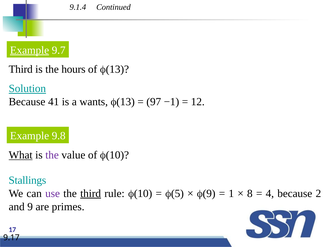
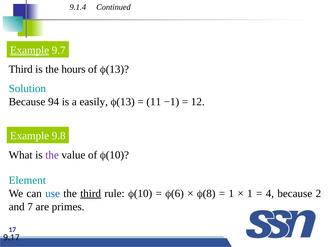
Solution underline: present -> none (27, 89)
41: 41 -> 94 (54, 102)
wants: wants -> easily (94, 102)
97: 97 -> 11 (154, 102)
What underline: present -> none (21, 155)
Stallings: Stallings -> Element (27, 181)
use colour: purple -> blue (53, 194)
5: 5 -> 6 (177, 194)
9: 9 -> 8 (209, 194)
8: 8 -> 1 (250, 194)
and 9: 9 -> 7 (30, 207)
